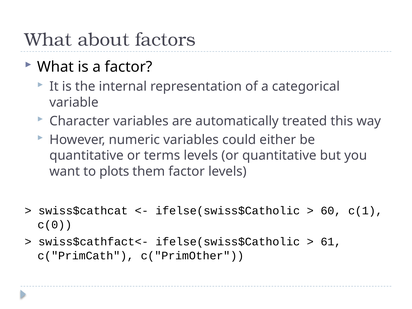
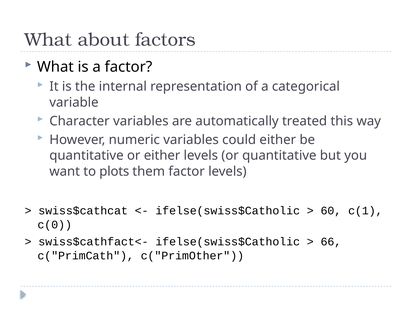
or terms: terms -> either (162, 156)
61: 61 -> 66 (331, 242)
